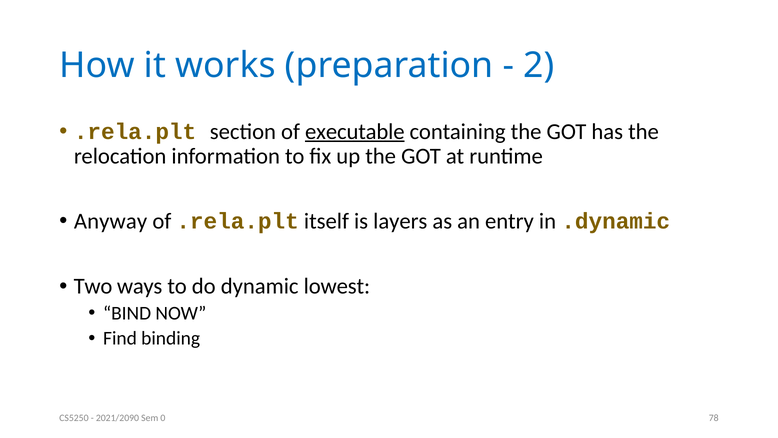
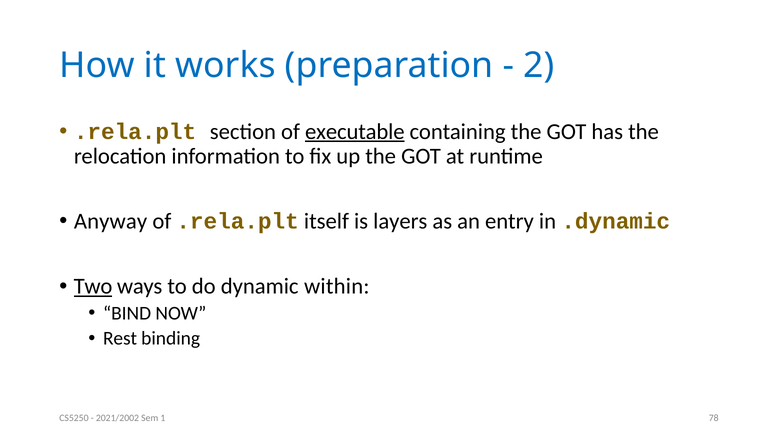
Two underline: none -> present (93, 286)
lowest: lowest -> within (337, 286)
Find: Find -> Rest (120, 338)
2021/2090: 2021/2090 -> 2021/2002 (117, 418)
0: 0 -> 1 (163, 418)
